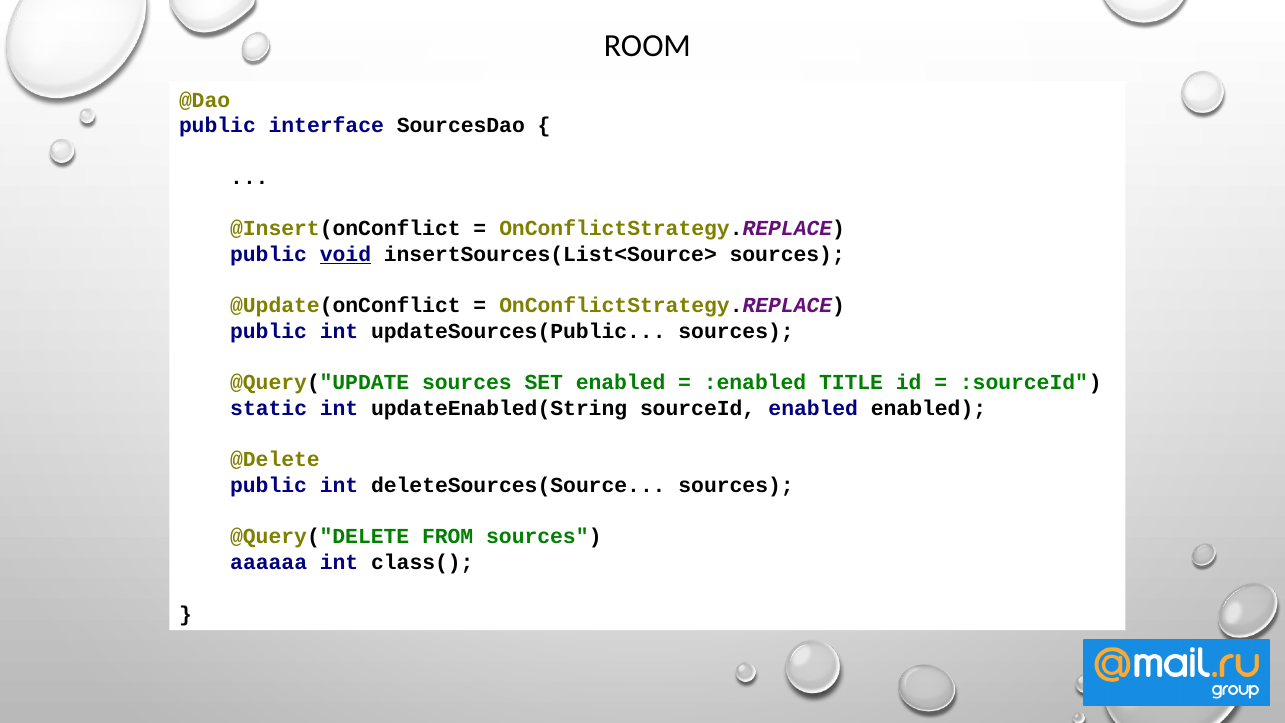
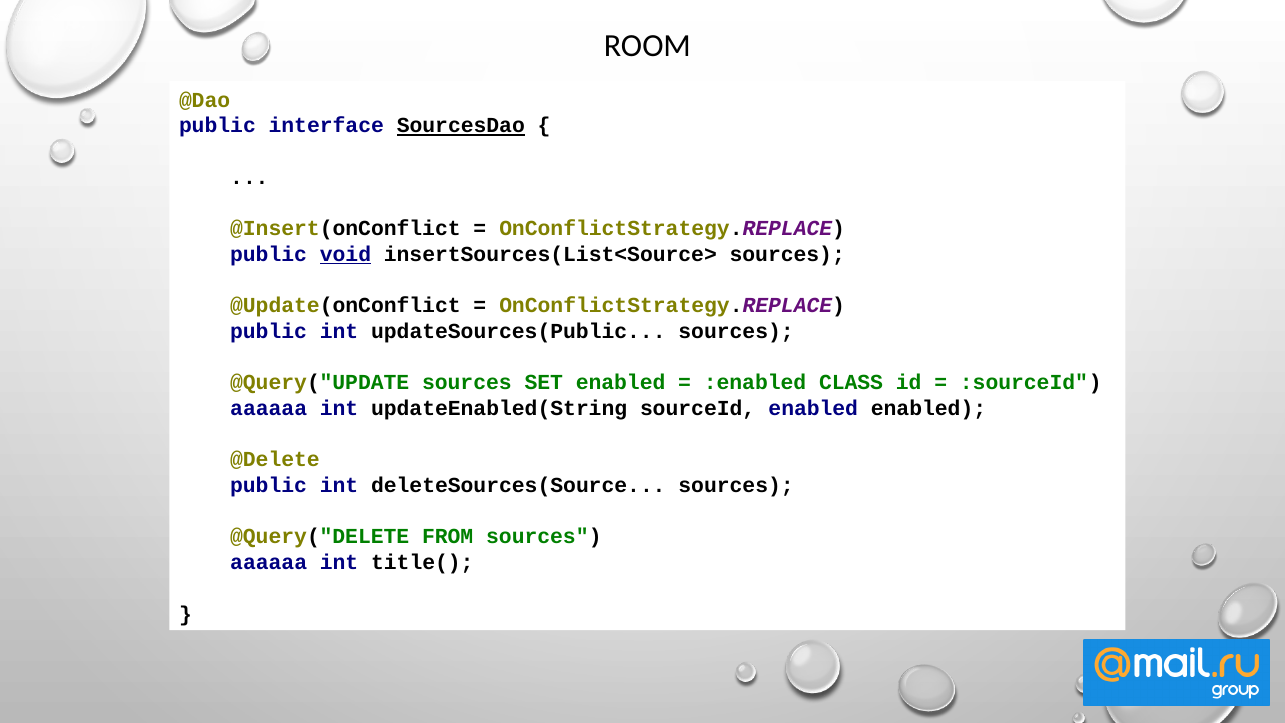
SourcesDao underline: none -> present (461, 126)
TITLE: TITLE -> CLASS (851, 383)
static: static -> aaaaaa (269, 408)
class(: class( -> title( (422, 562)
